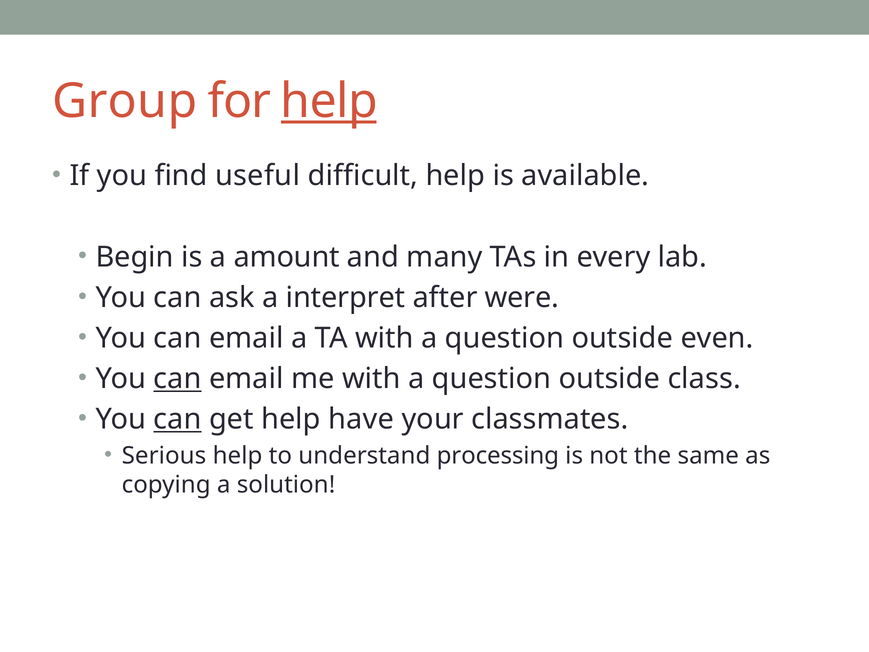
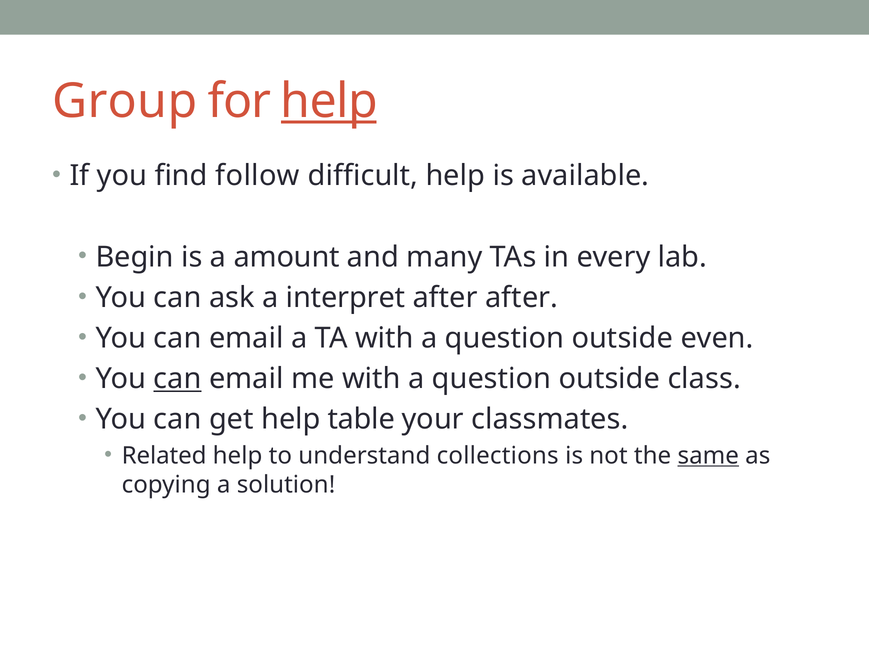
useful: useful -> follow (258, 176)
after were: were -> after (522, 297)
can underline: present -> none (177, 419)
have: have -> table (361, 419)
Serious: Serious -> Related (164, 455)
processing: processing -> collections (498, 455)
same underline: none -> present (708, 455)
